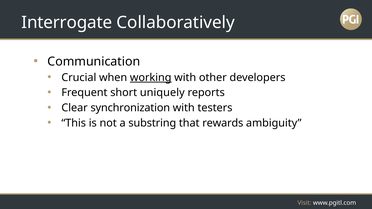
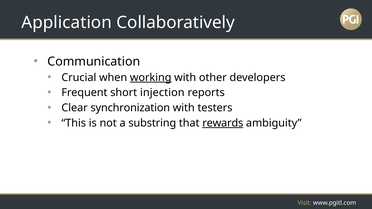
Interrogate: Interrogate -> Application (67, 22)
uniquely: uniquely -> injection (162, 93)
rewards underline: none -> present (223, 123)
